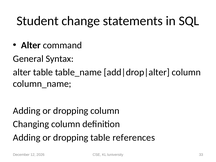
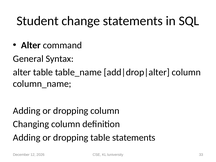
table references: references -> statements (134, 138)
